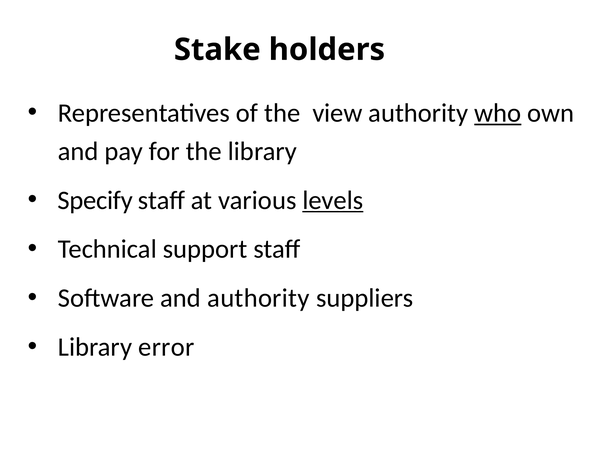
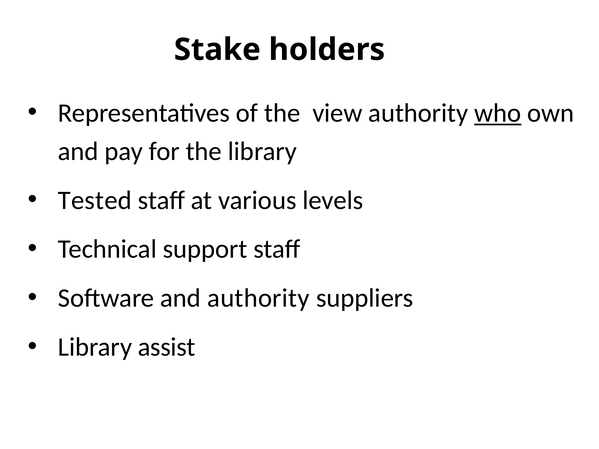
Specify: Specify -> Tested (95, 200)
levels underline: present -> none (333, 200)
error: error -> assist (167, 347)
